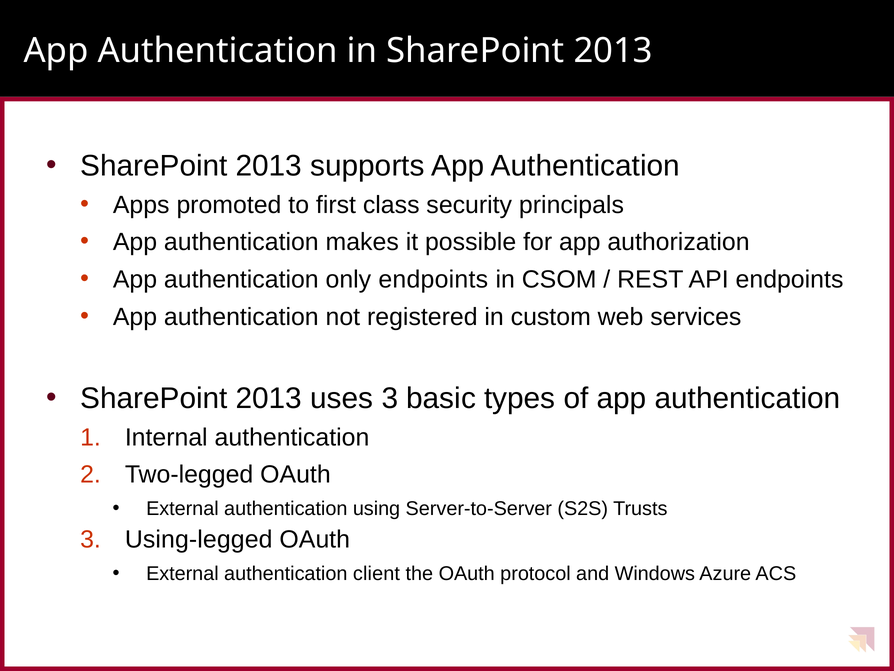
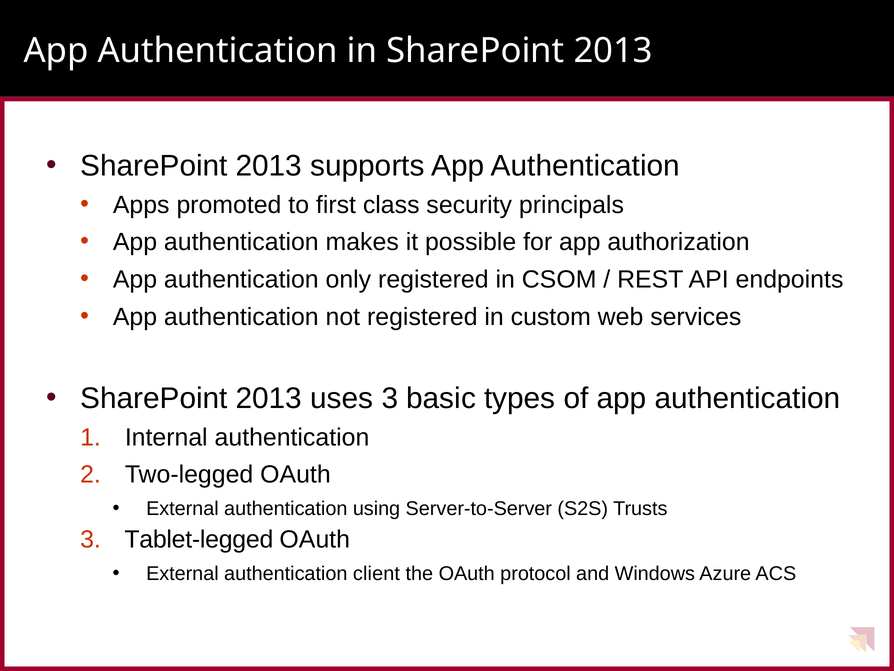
only endpoints: endpoints -> registered (433, 279)
Using-legged: Using-legged -> Tablet-legged (199, 539)
